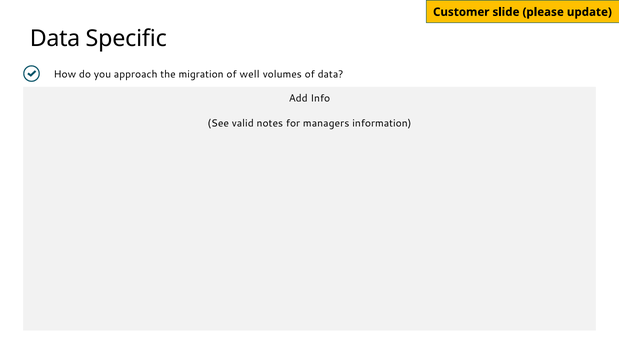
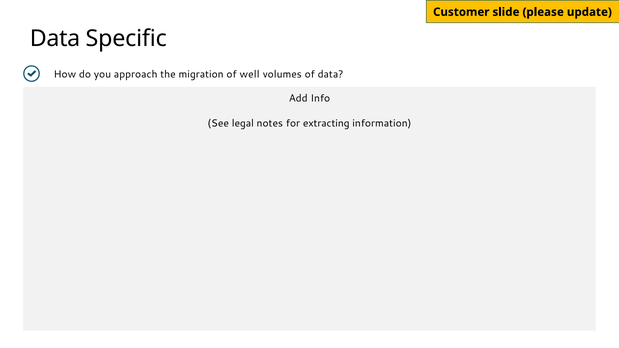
valid: valid -> legal (243, 123)
managers: managers -> extracting (326, 123)
